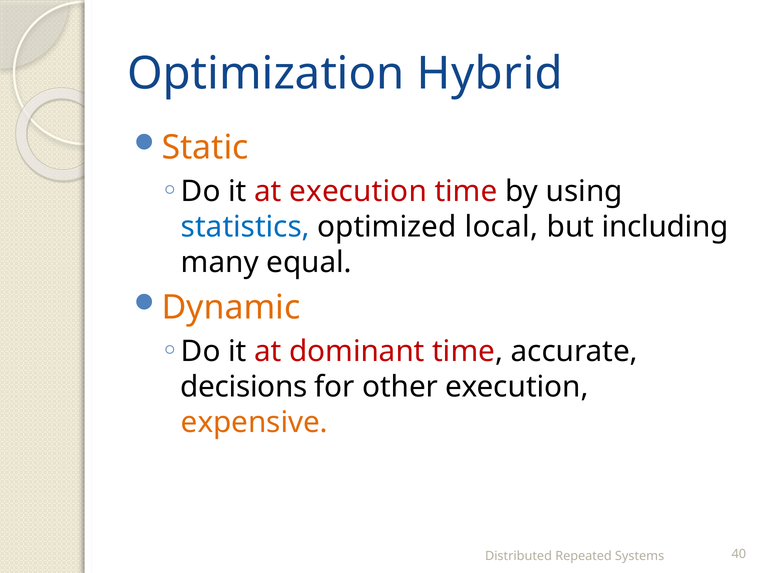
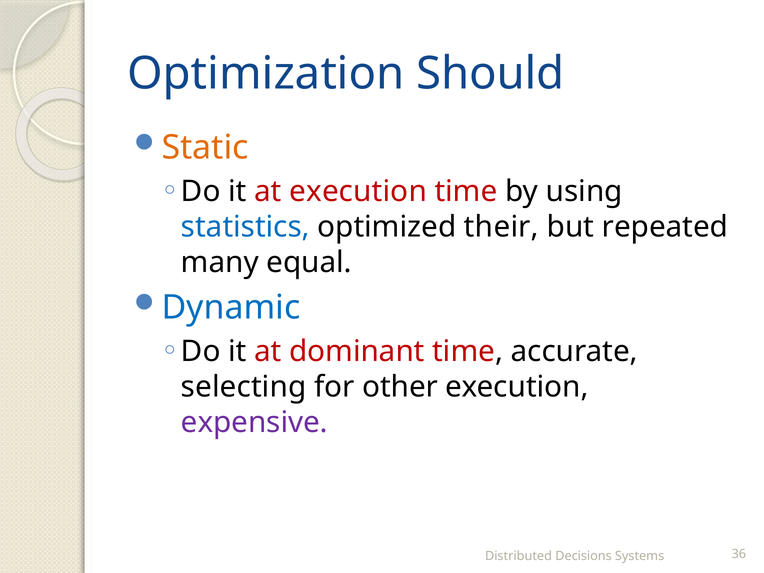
Hybrid: Hybrid -> Should (490, 74)
local: local -> their (501, 227)
including: including -> repeated (665, 227)
Dynamic colour: orange -> blue (231, 308)
decisions: decisions -> selecting (244, 387)
expensive colour: orange -> purple (254, 423)
Repeated: Repeated -> Decisions (584, 556)
40: 40 -> 36 (739, 554)
